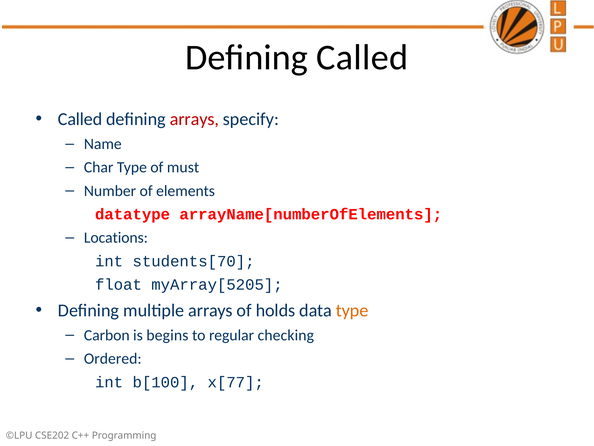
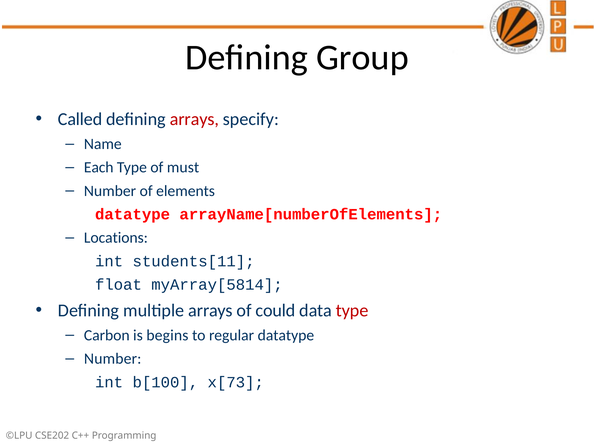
Defining Called: Called -> Group (362, 58)
Char: Char -> Each (99, 167)
students[70: students[70 -> students[11 (194, 261)
myArray[5205: myArray[5205 -> myArray[5814 (217, 284)
holds: holds -> could (276, 310)
type colour: orange -> red (352, 310)
regular checking: checking -> datatype (286, 335)
Ordered: Ordered -> Number (113, 358)
x[77: x[77 -> x[73 (236, 382)
